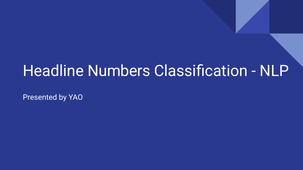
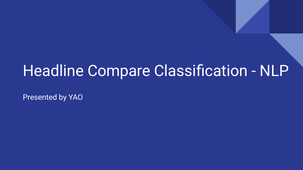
Numbers: Numbers -> Compare (119, 71)
